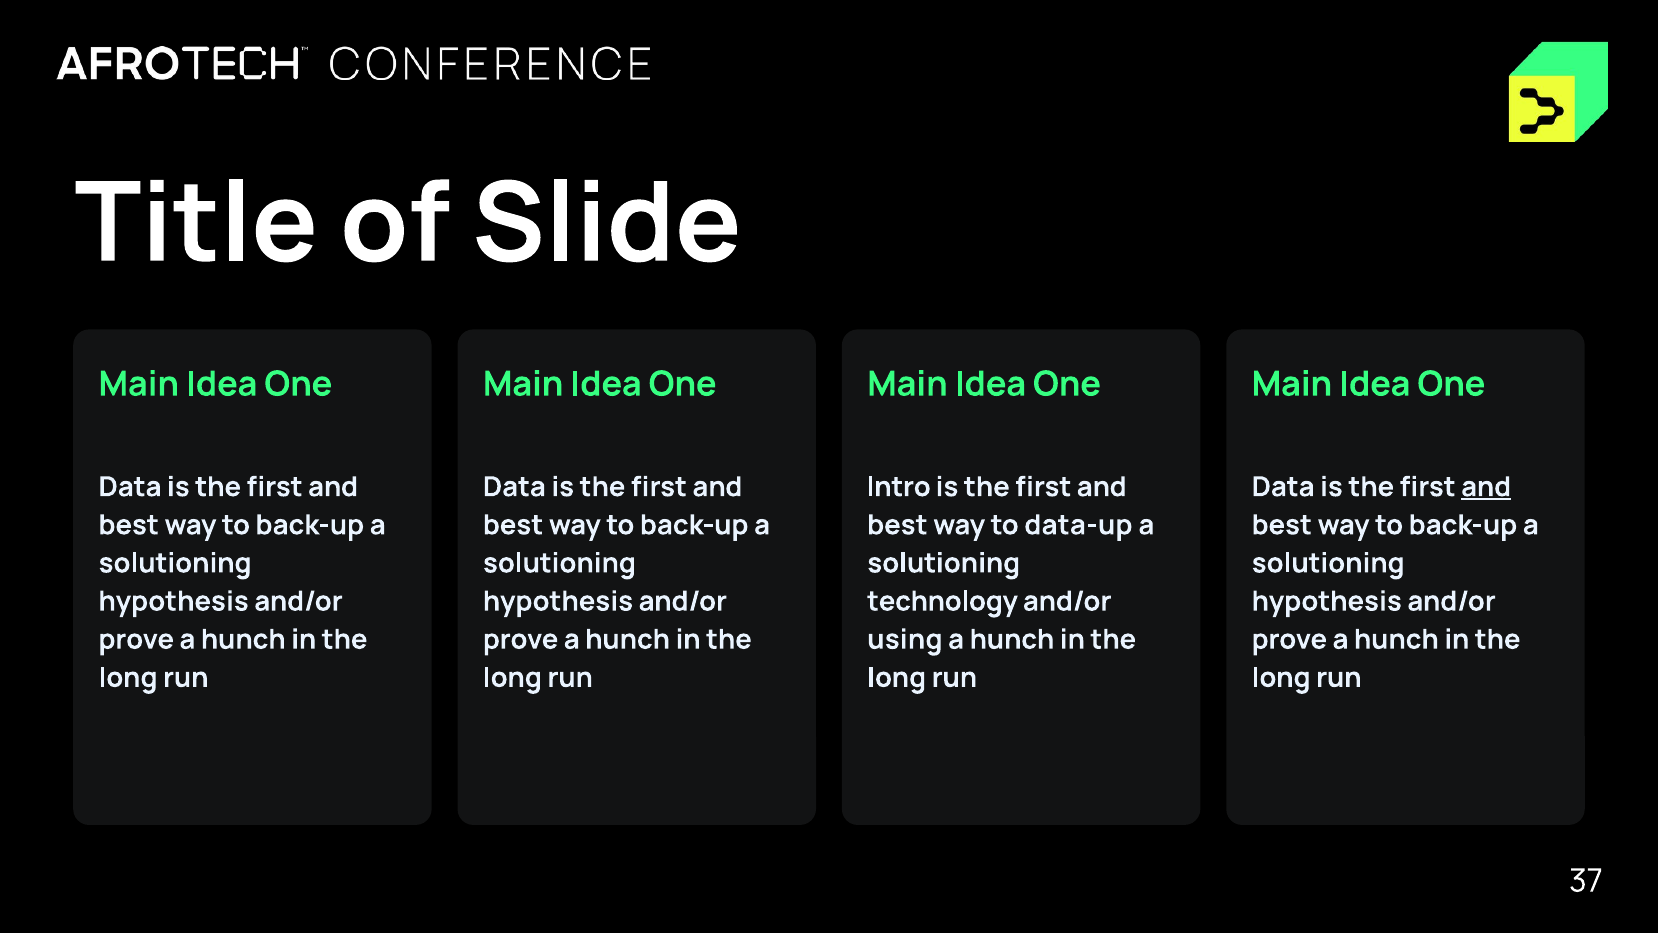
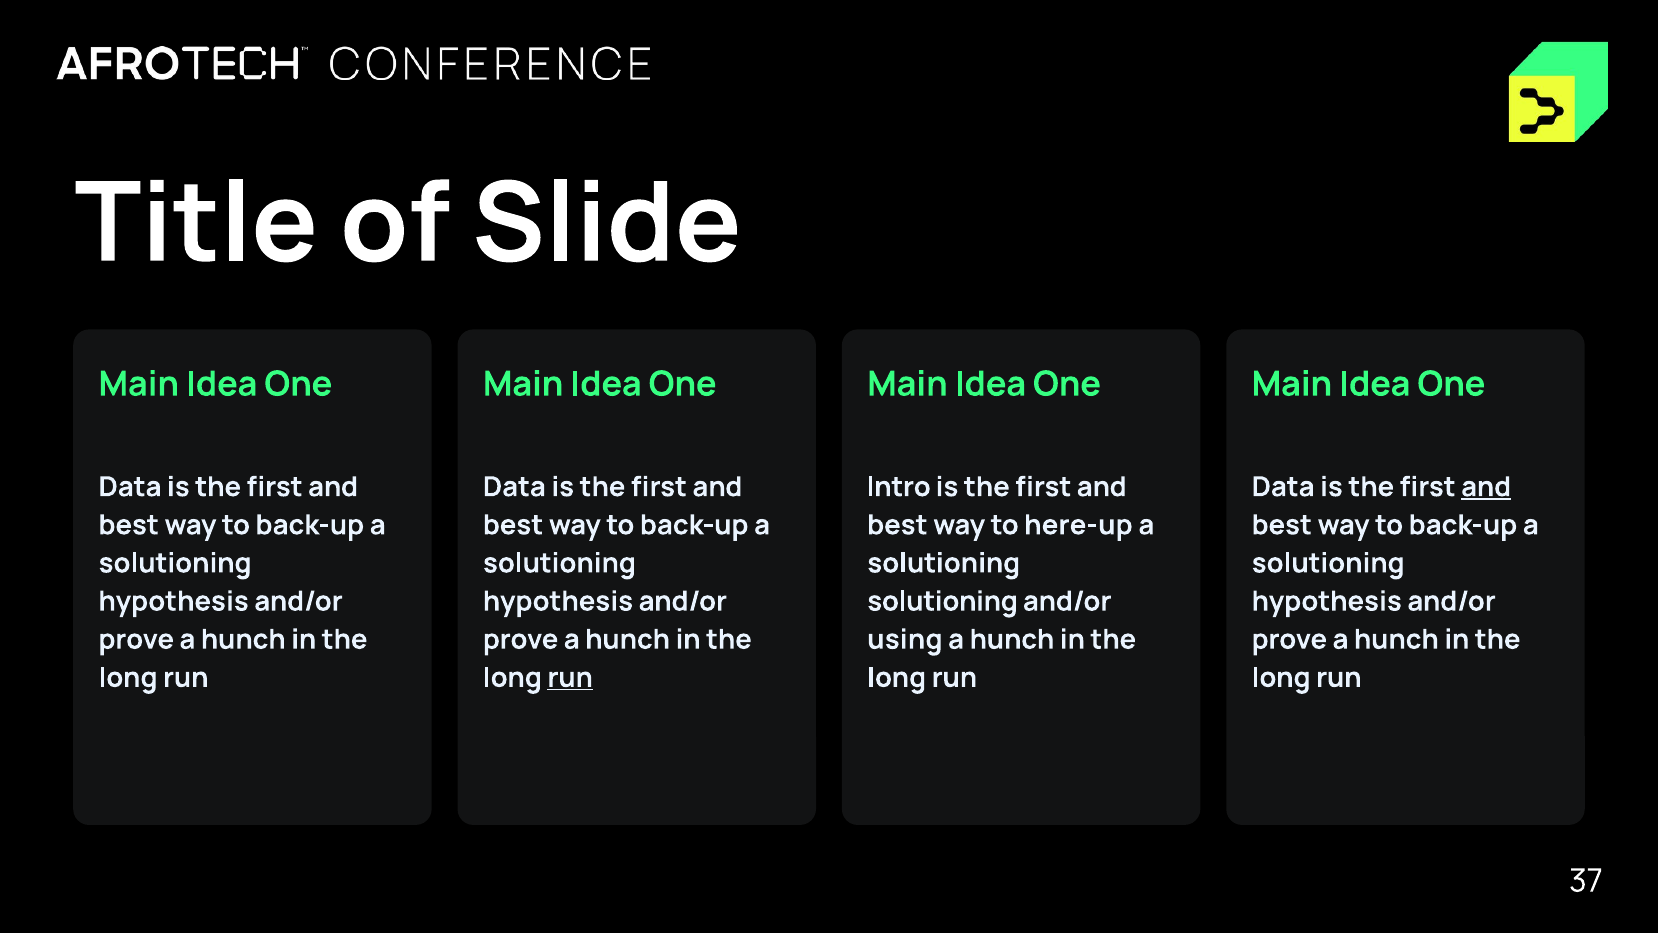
data-up: data-up -> here-up (1078, 525)
technology: technology -> solutioning (942, 601)
run underline: none -> present (570, 677)
